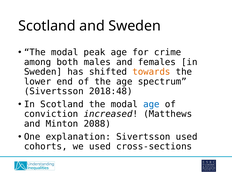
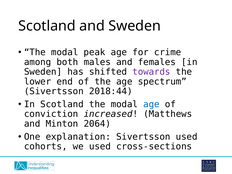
towards colour: orange -> purple (151, 72)
2018:48: 2018:48 -> 2018:44 (111, 91)
2088: 2088 -> 2064 (97, 124)
